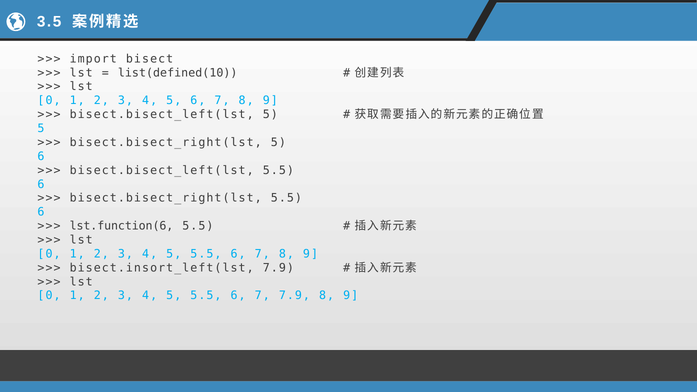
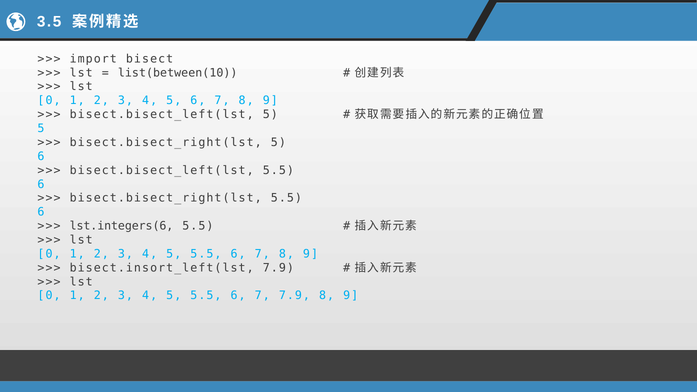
list(defined(10: list(defined(10 -> list(between(10 (178, 73)
lst.function(6: lst.function(6 -> lst.integers(6 (121, 226)
